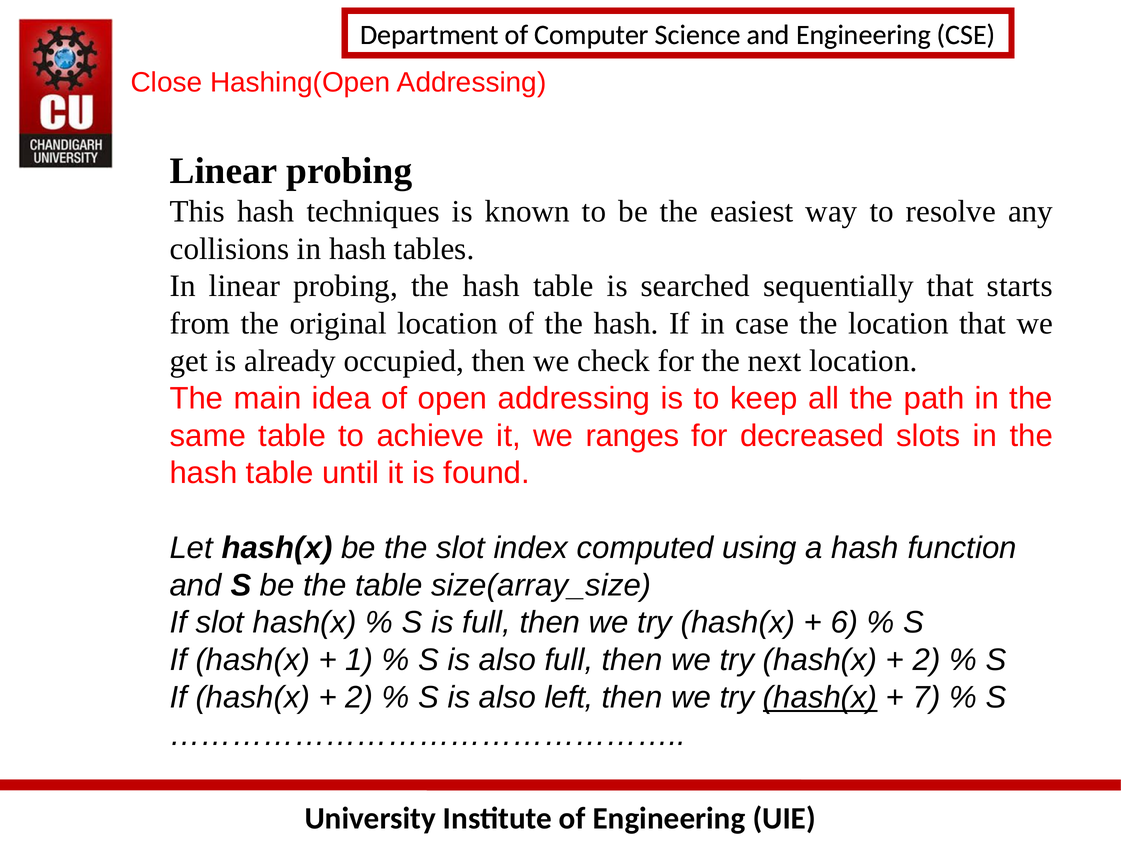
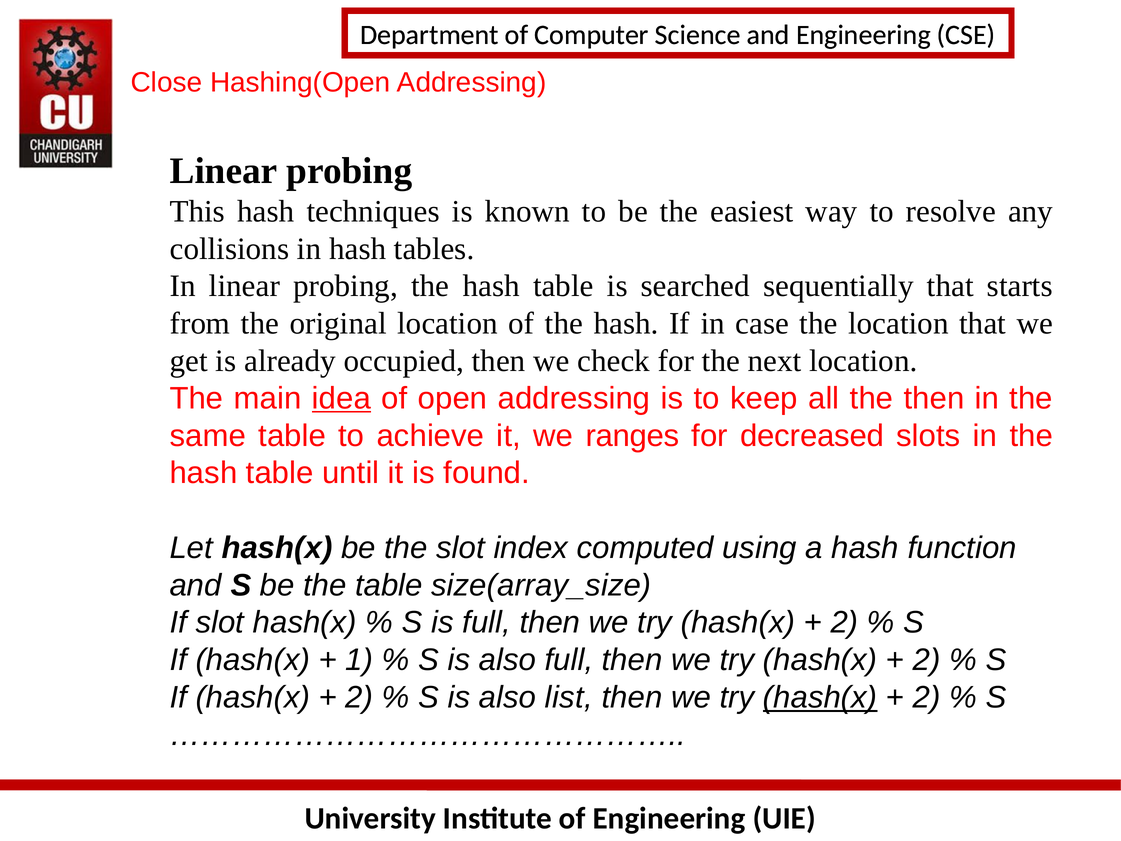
idea underline: none -> present (341, 398)
the path: path -> then (934, 398)
6: 6 -> 2 (844, 623)
left: left -> list (569, 697)
7: 7 -> 2 (927, 697)
